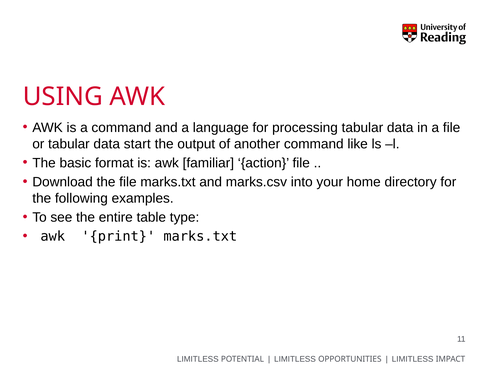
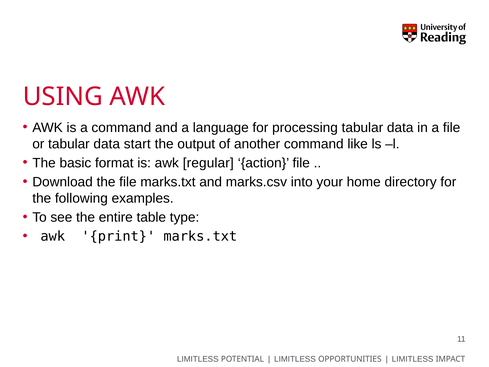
familiar: familiar -> regular (208, 163)
